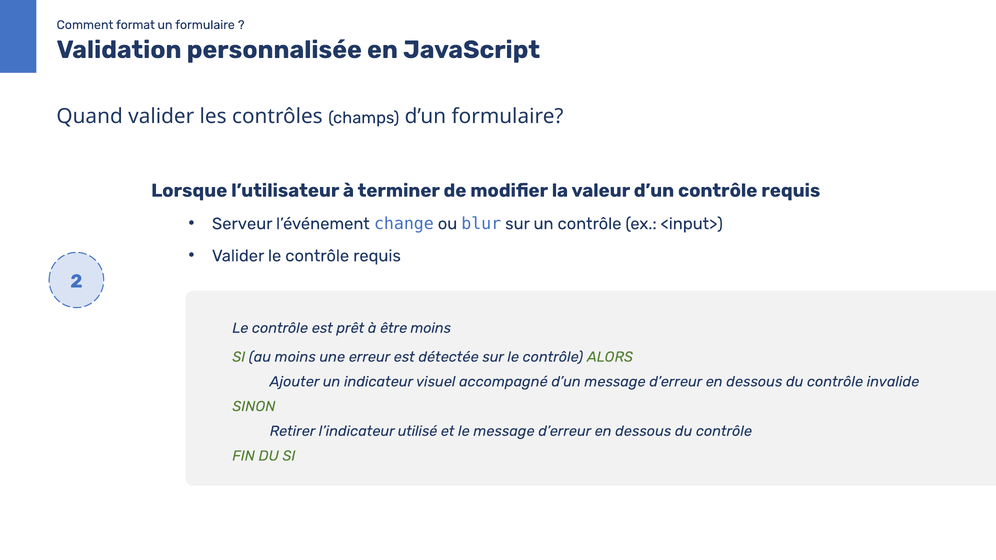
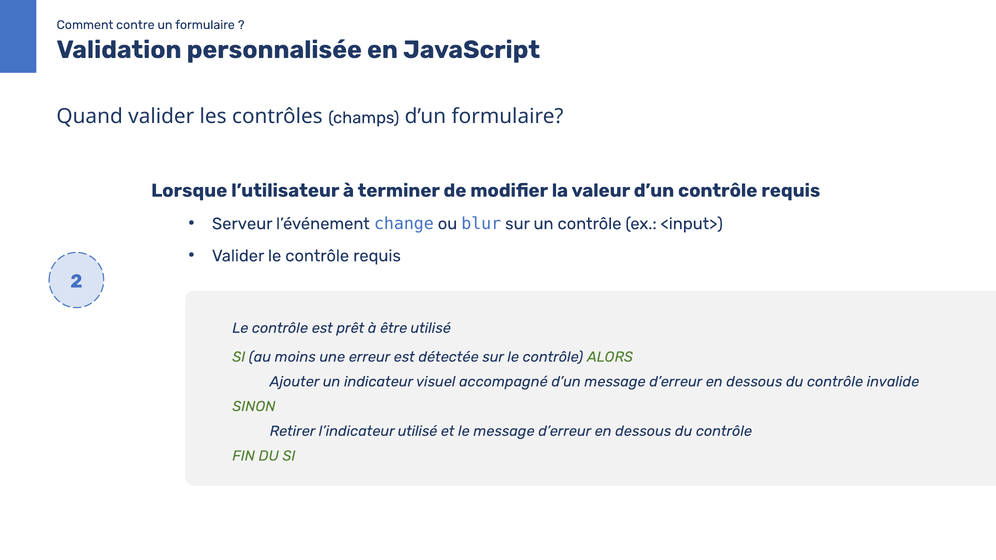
format: format -> contre (135, 25)
être moins: moins -> utilisé (431, 328)
